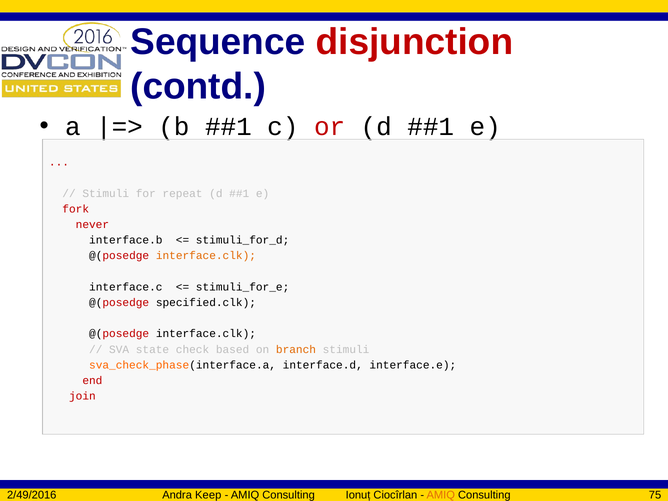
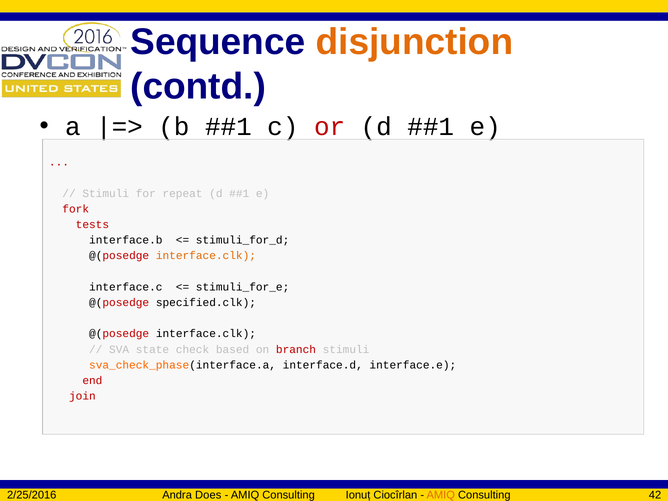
disjunction colour: red -> orange (414, 42)
never: never -> tests (92, 225)
branch colour: orange -> red (296, 349)
2/49/2016: 2/49/2016 -> 2/25/2016 (32, 495)
Keep: Keep -> Does (208, 495)
75: 75 -> 42 (655, 495)
